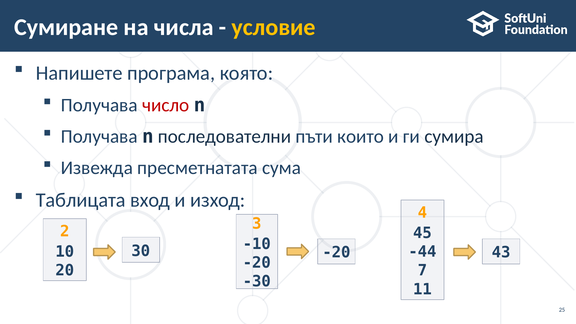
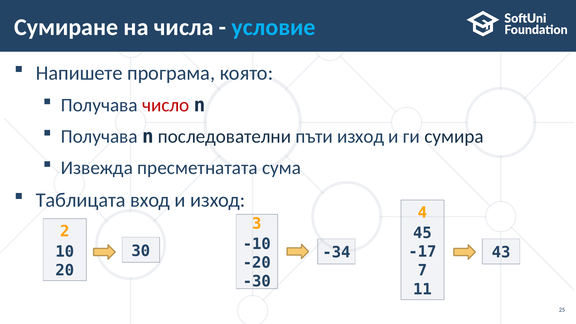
условие colour: yellow -> light blue (274, 27)
пъти които: които -> изход (361, 137)
-44: -44 -> -17 (423, 252)
-20: -20 -> -34 (336, 253)
